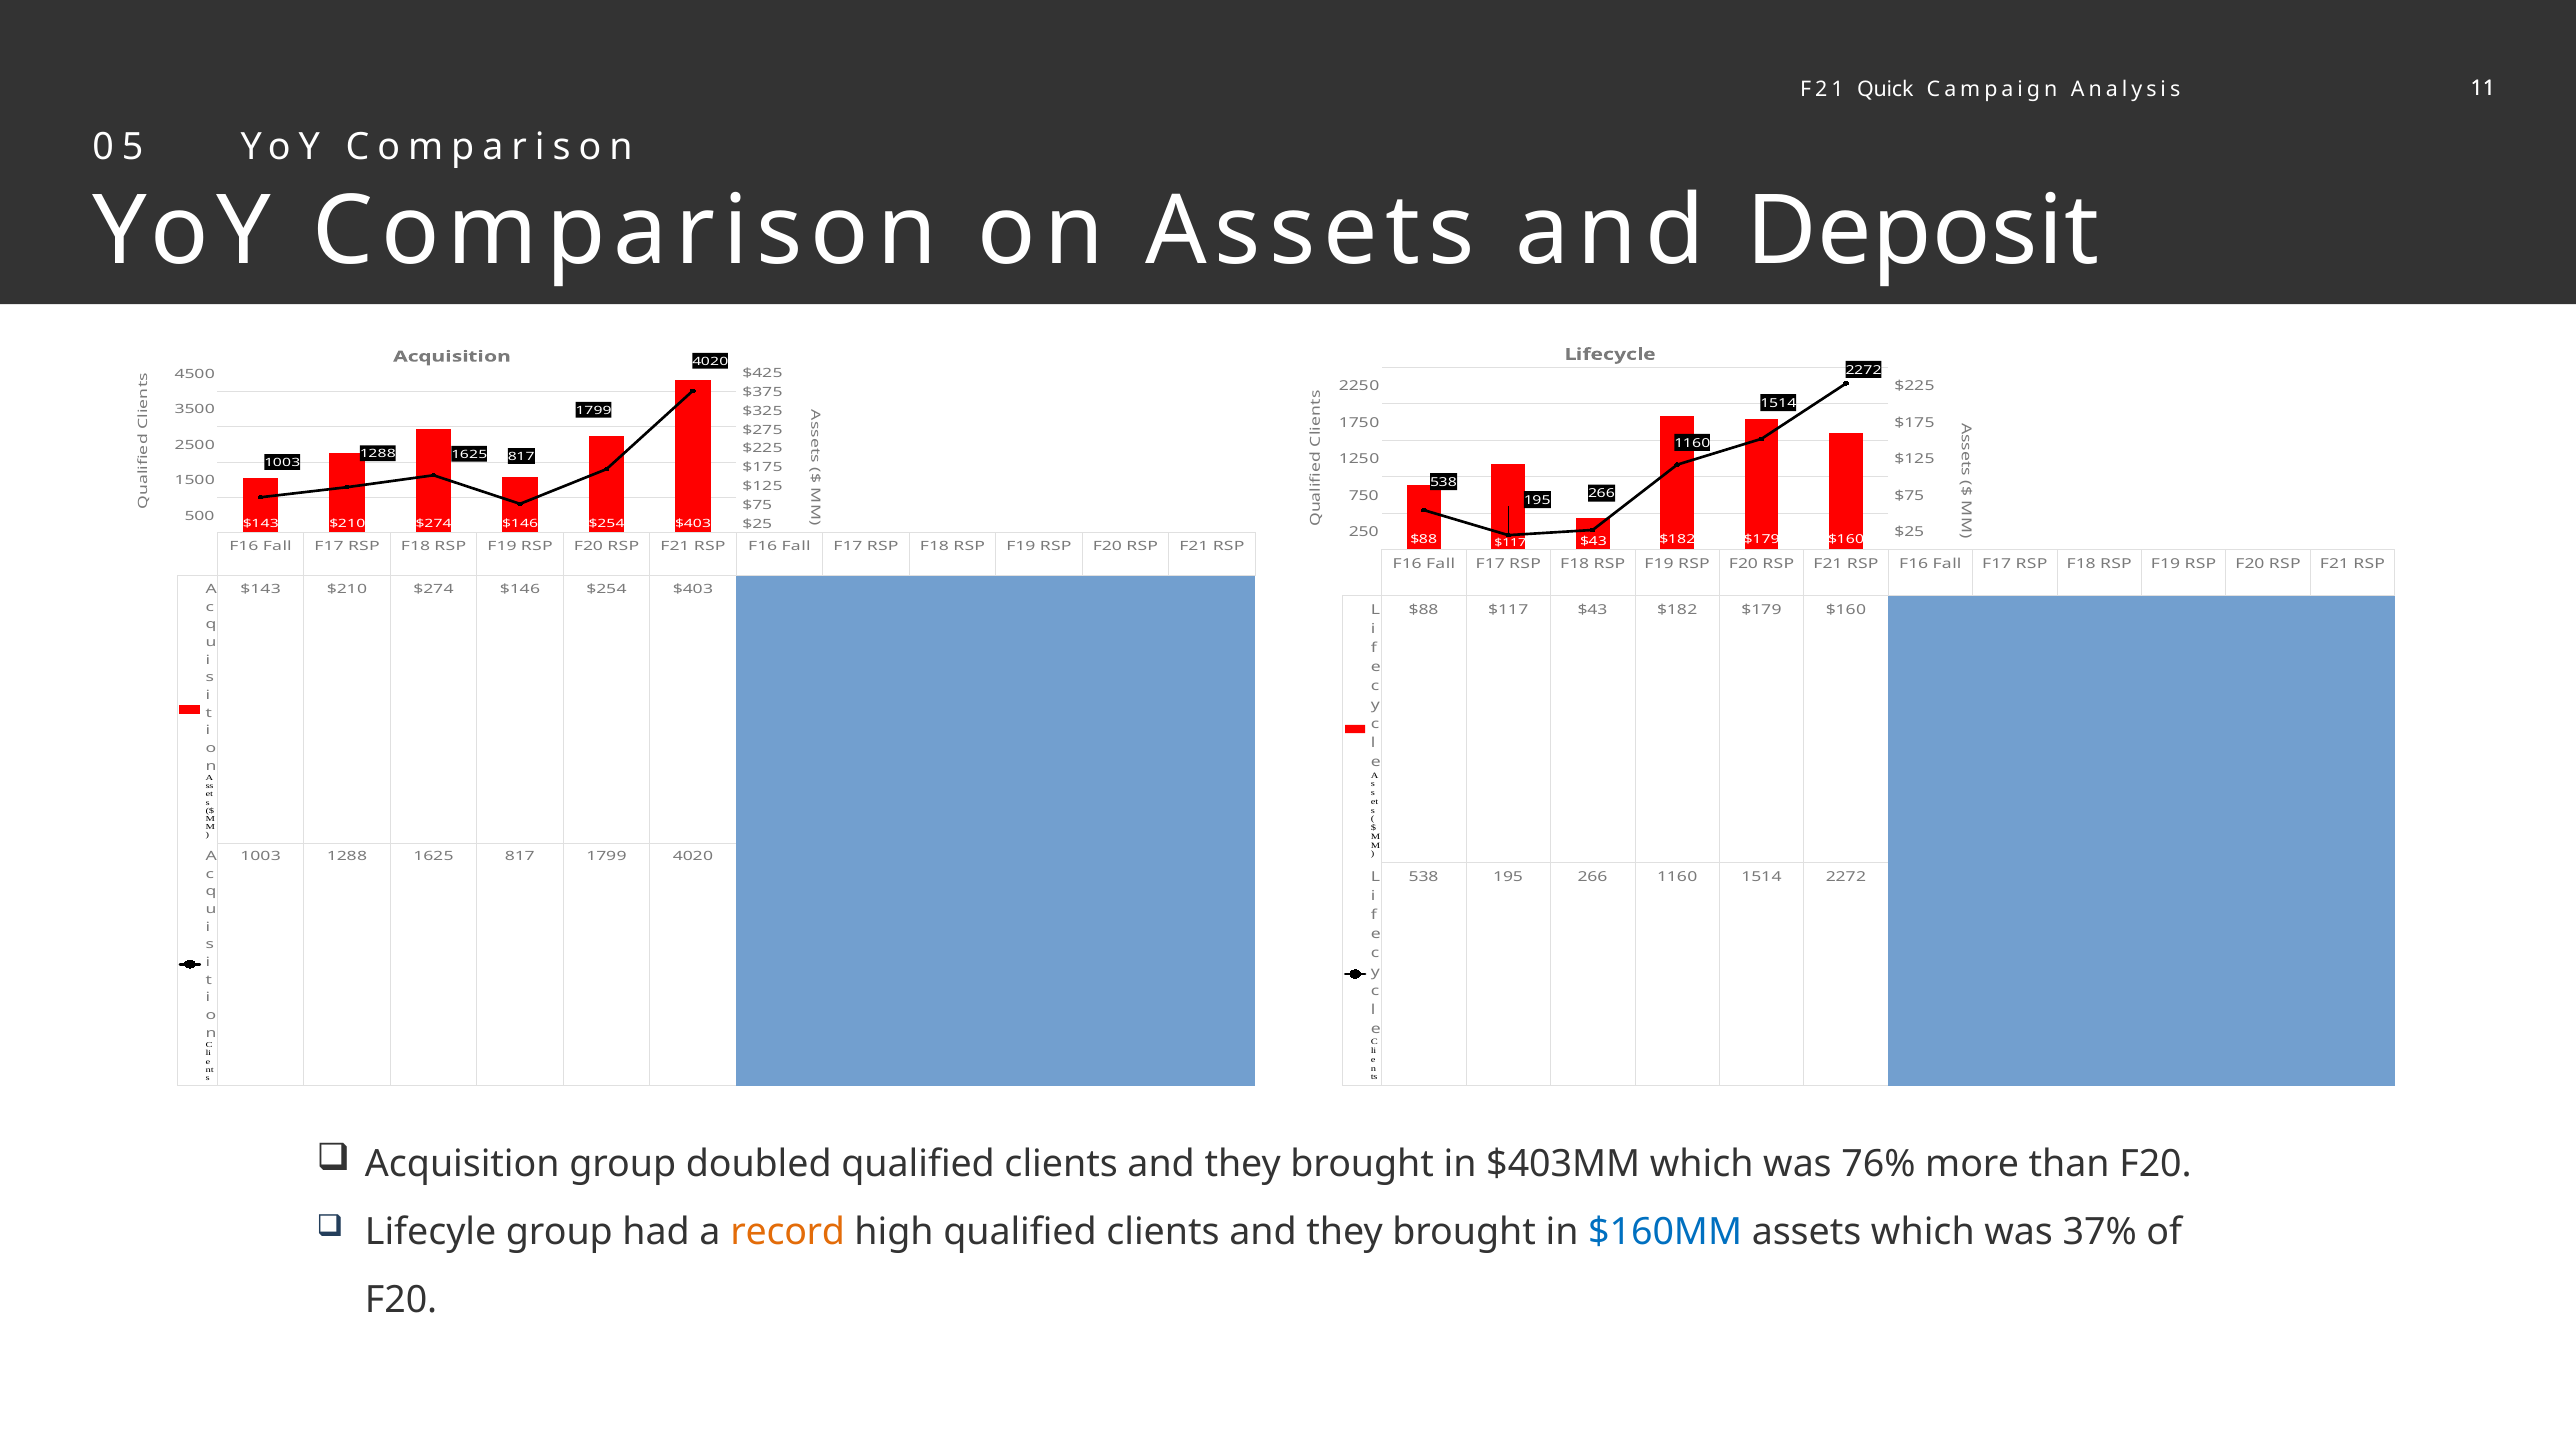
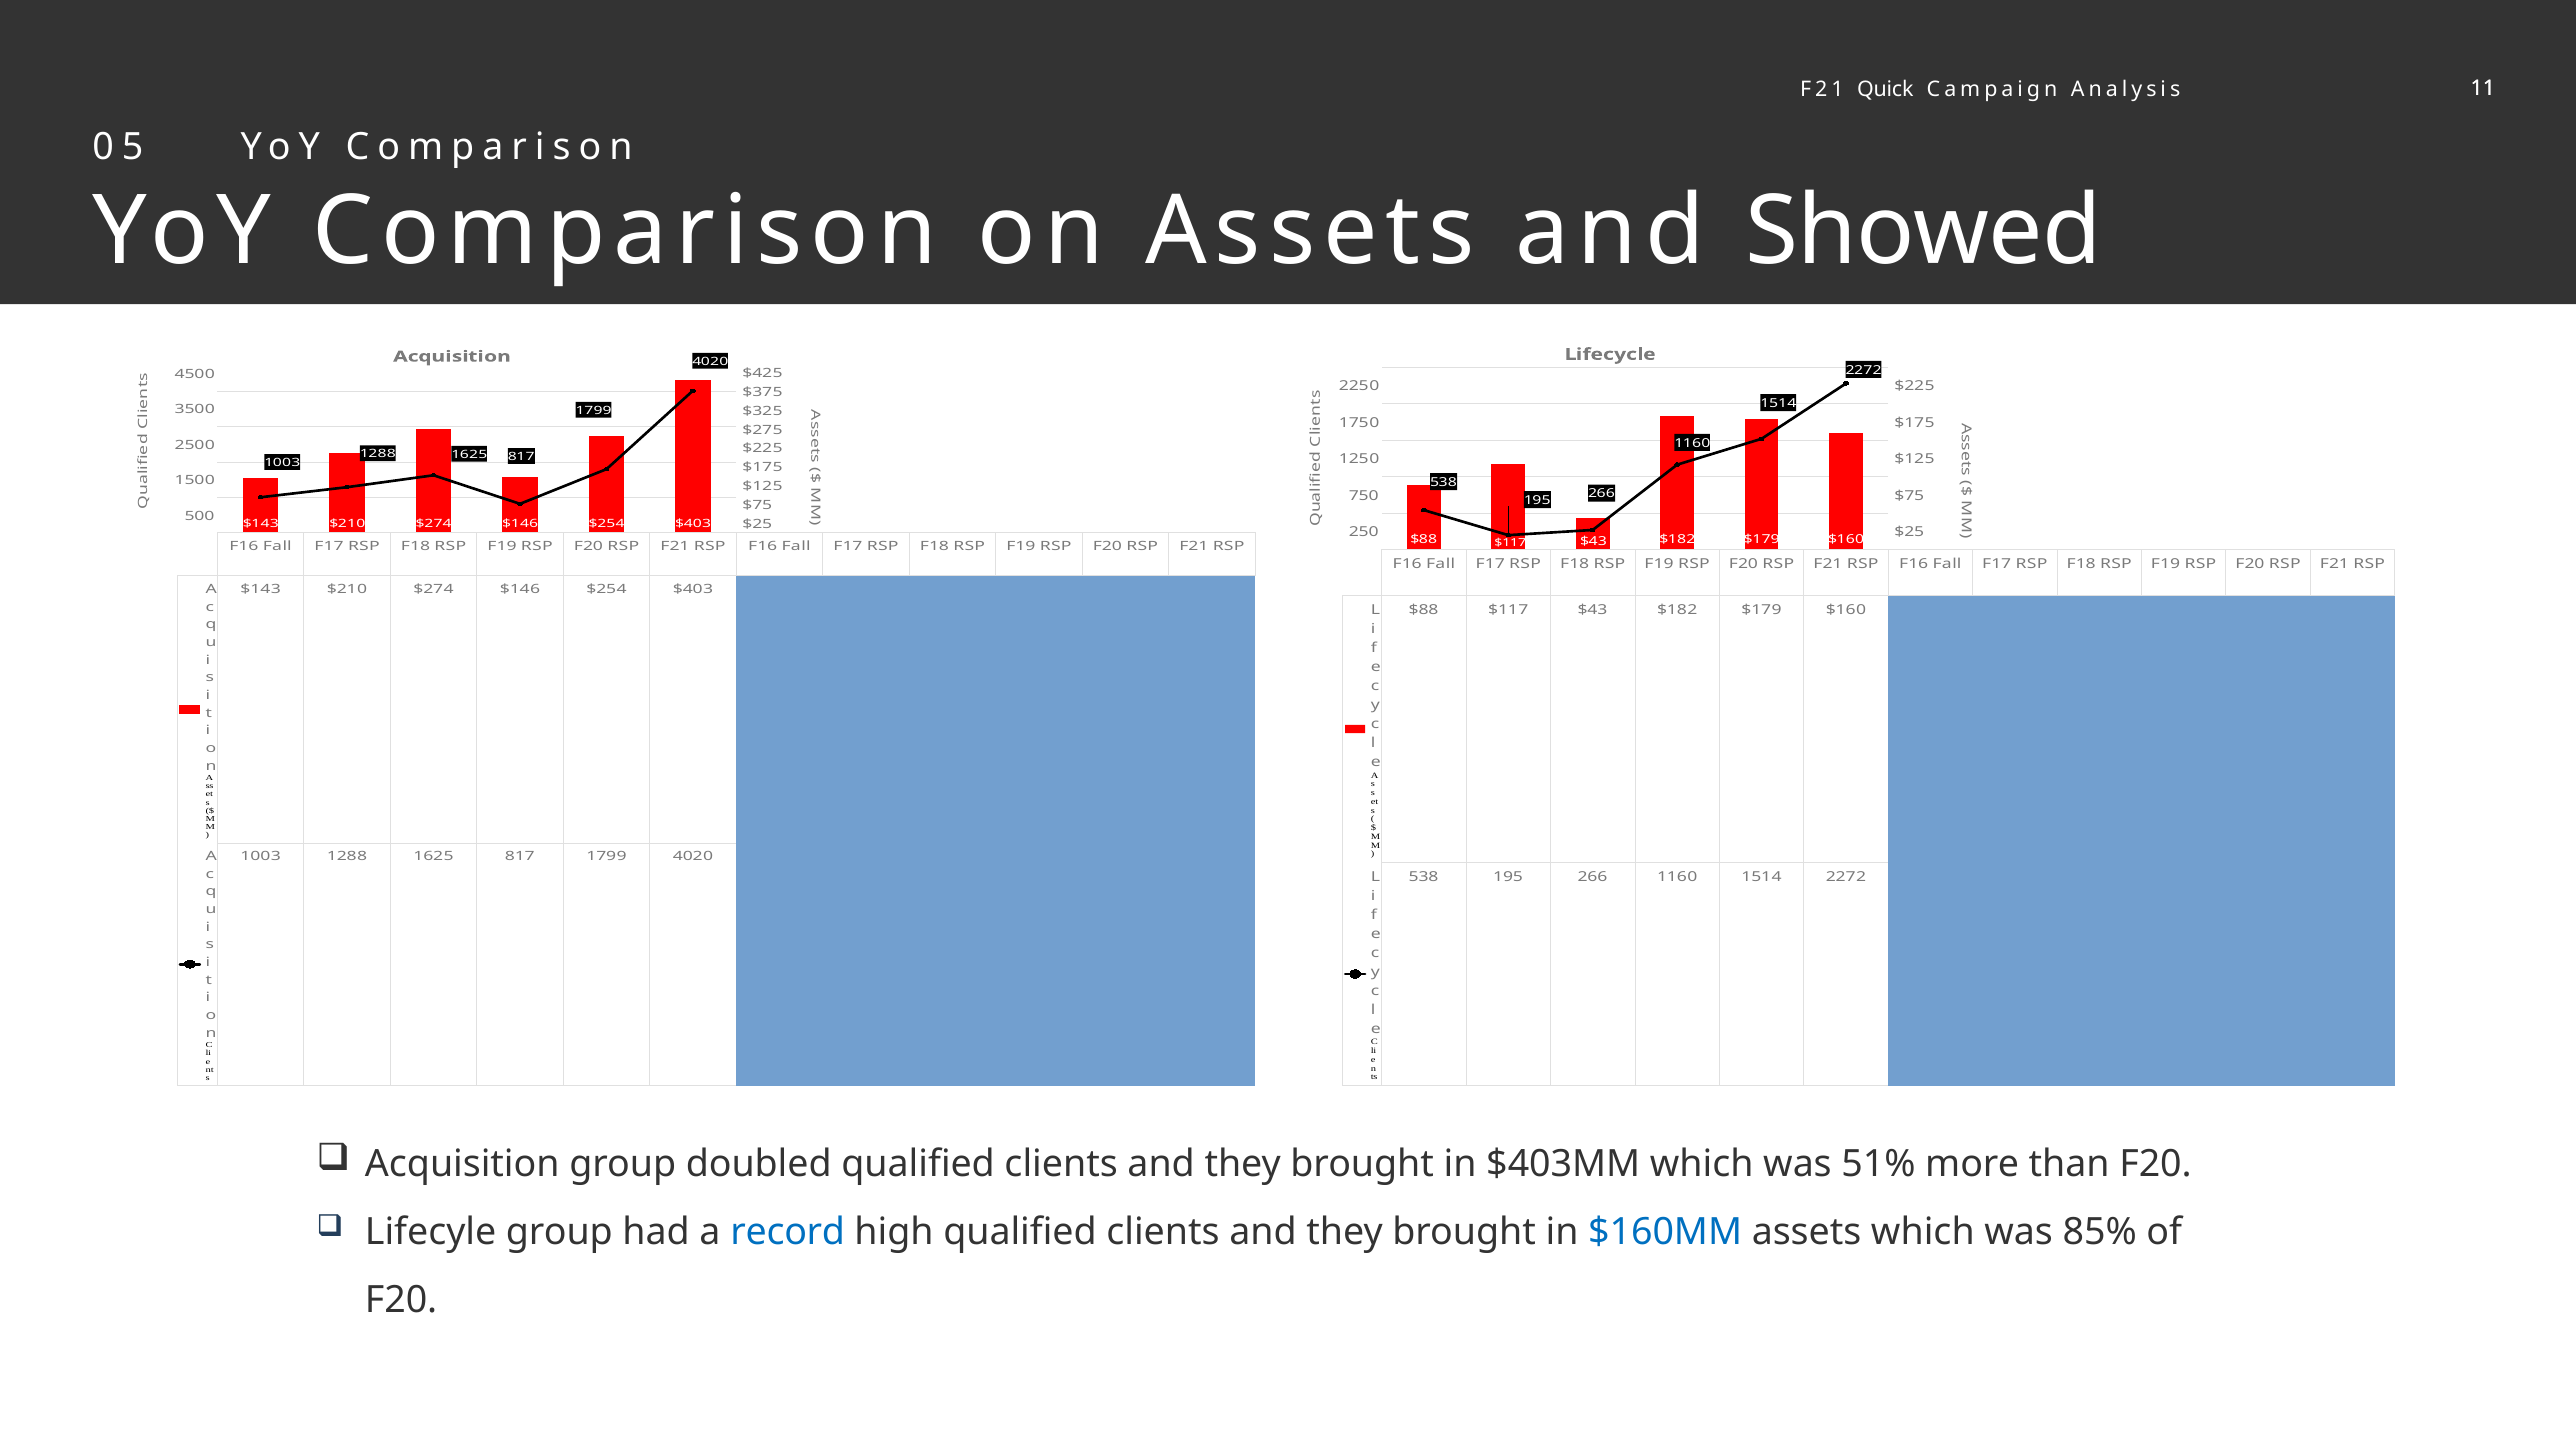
Deposit: Deposit -> Showed (1924, 232)
76%: 76% -> 51% (1878, 1164)
record colour: orange -> blue (788, 1232)
37%: 37% -> 85% (2100, 1232)
